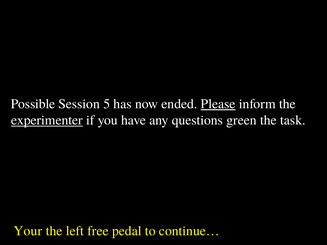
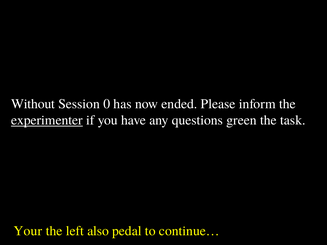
Possible: Possible -> Without (33, 104)
5: 5 -> 0 (107, 104)
Please underline: present -> none (218, 104)
free: free -> also (98, 231)
